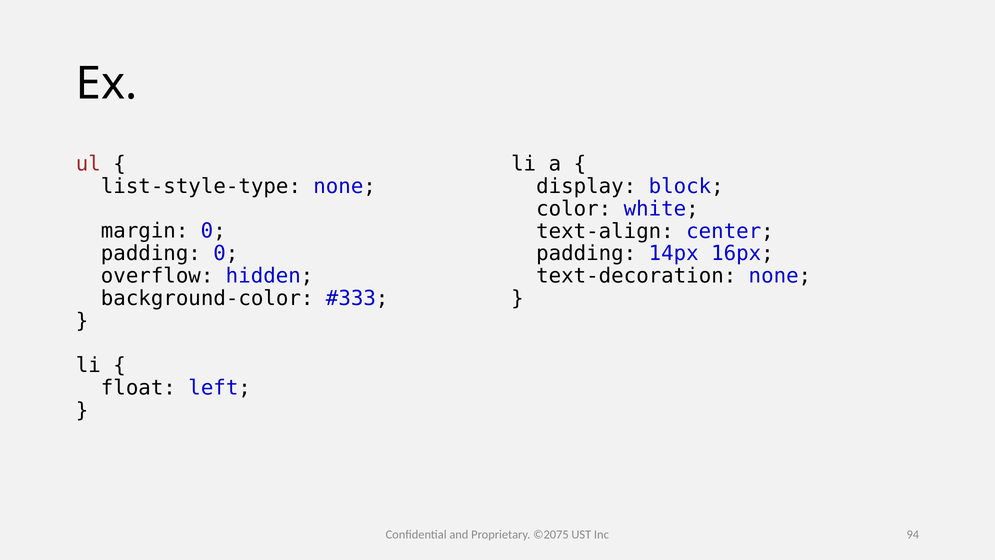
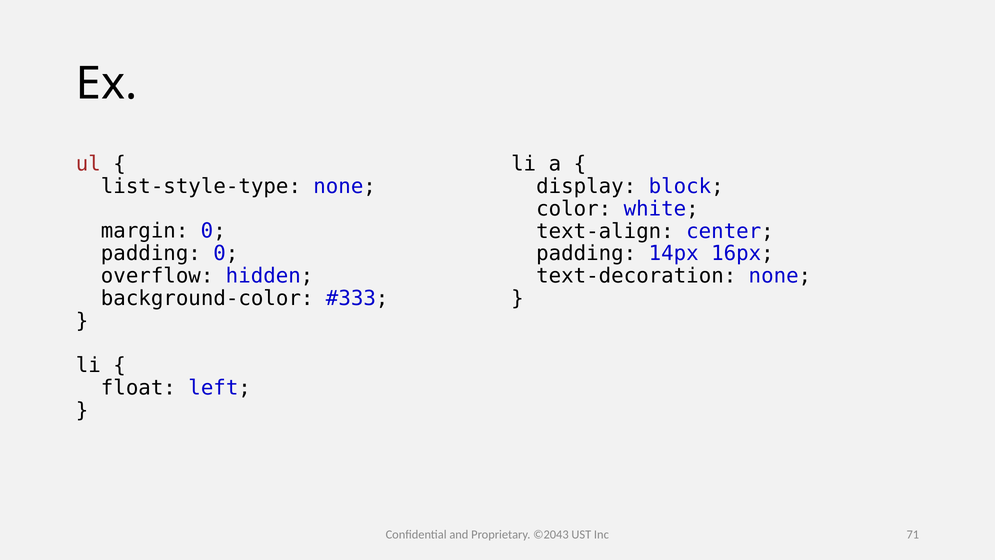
©2075: ©2075 -> ©2043 (551, 534)
94: 94 -> 71 (913, 534)
